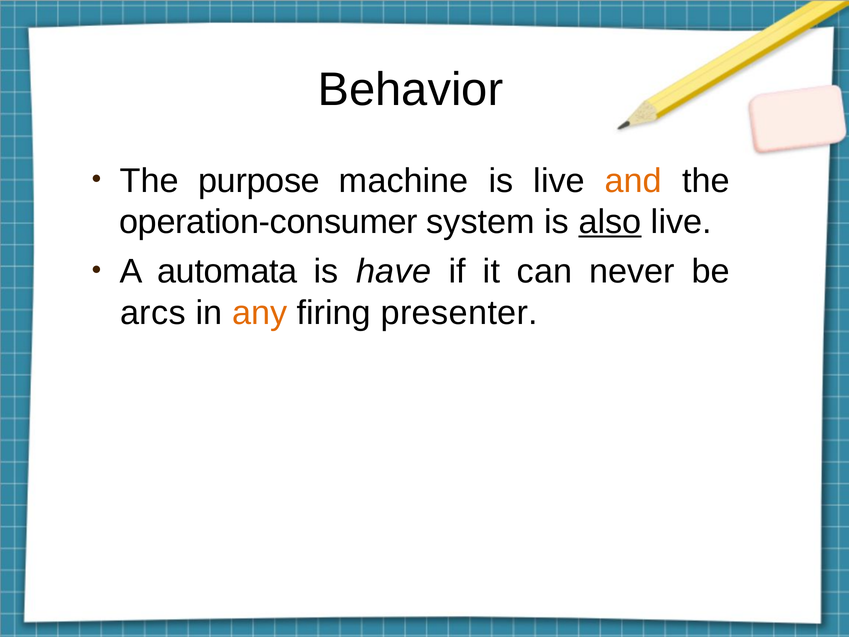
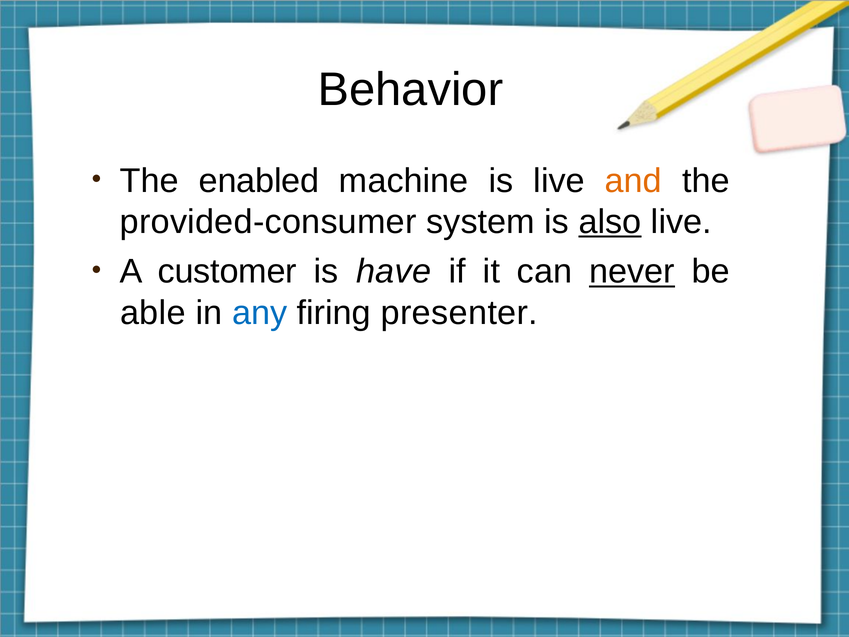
purpose: purpose -> enabled (259, 181)
operation-consumer: operation-consumer -> provided-consumer (268, 222)
automata: automata -> customer (227, 272)
never underline: none -> present (632, 272)
arcs: arcs -> able (153, 313)
any colour: orange -> blue (260, 313)
